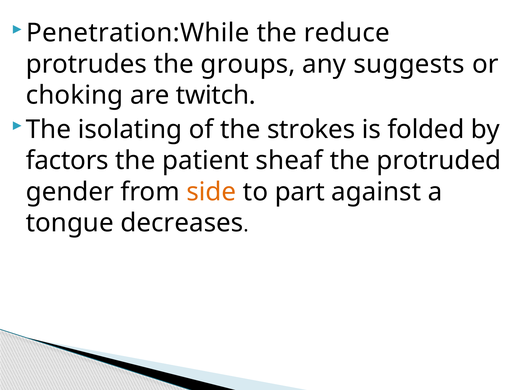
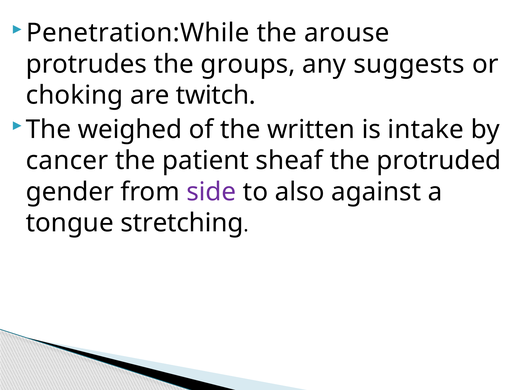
reduce: reduce -> arouse (347, 33)
isolating: isolating -> weighed (130, 129)
strokes: strokes -> written (311, 129)
folded: folded -> intake (426, 129)
factors: factors -> cancer (67, 161)
side colour: orange -> purple (211, 192)
part: part -> also (300, 192)
decreases: decreases -> stretching (182, 223)
